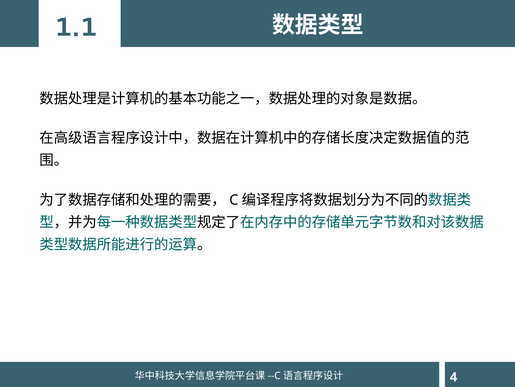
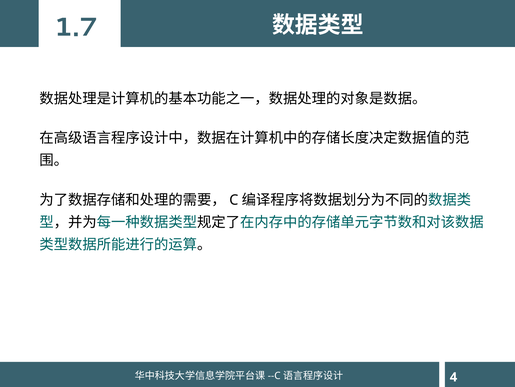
1.1: 1.1 -> 1.7 (76, 27)
